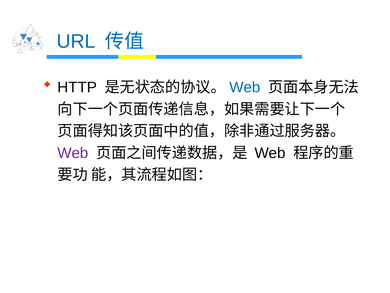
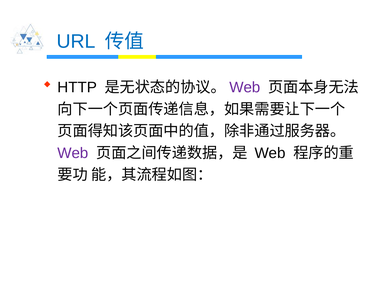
Web colour: blue -> purple (245, 87)
